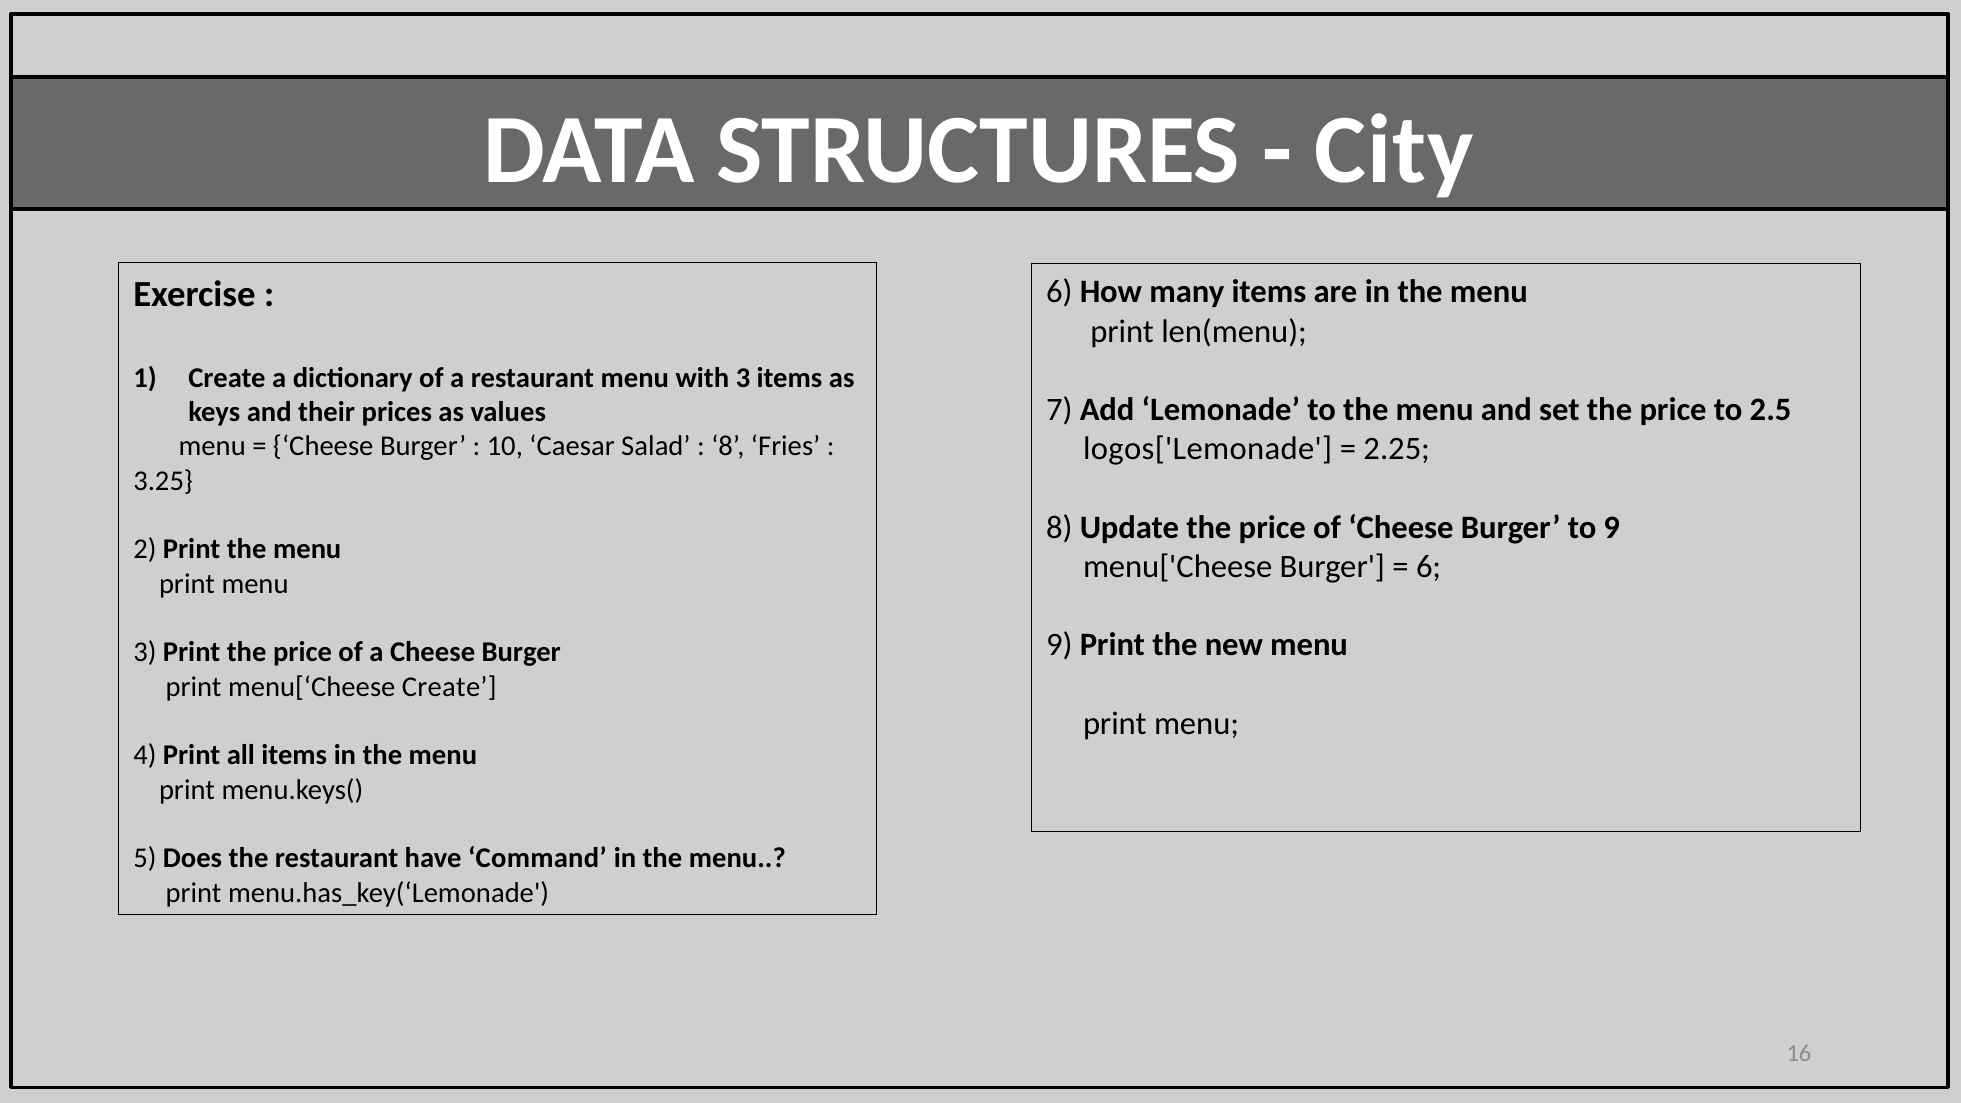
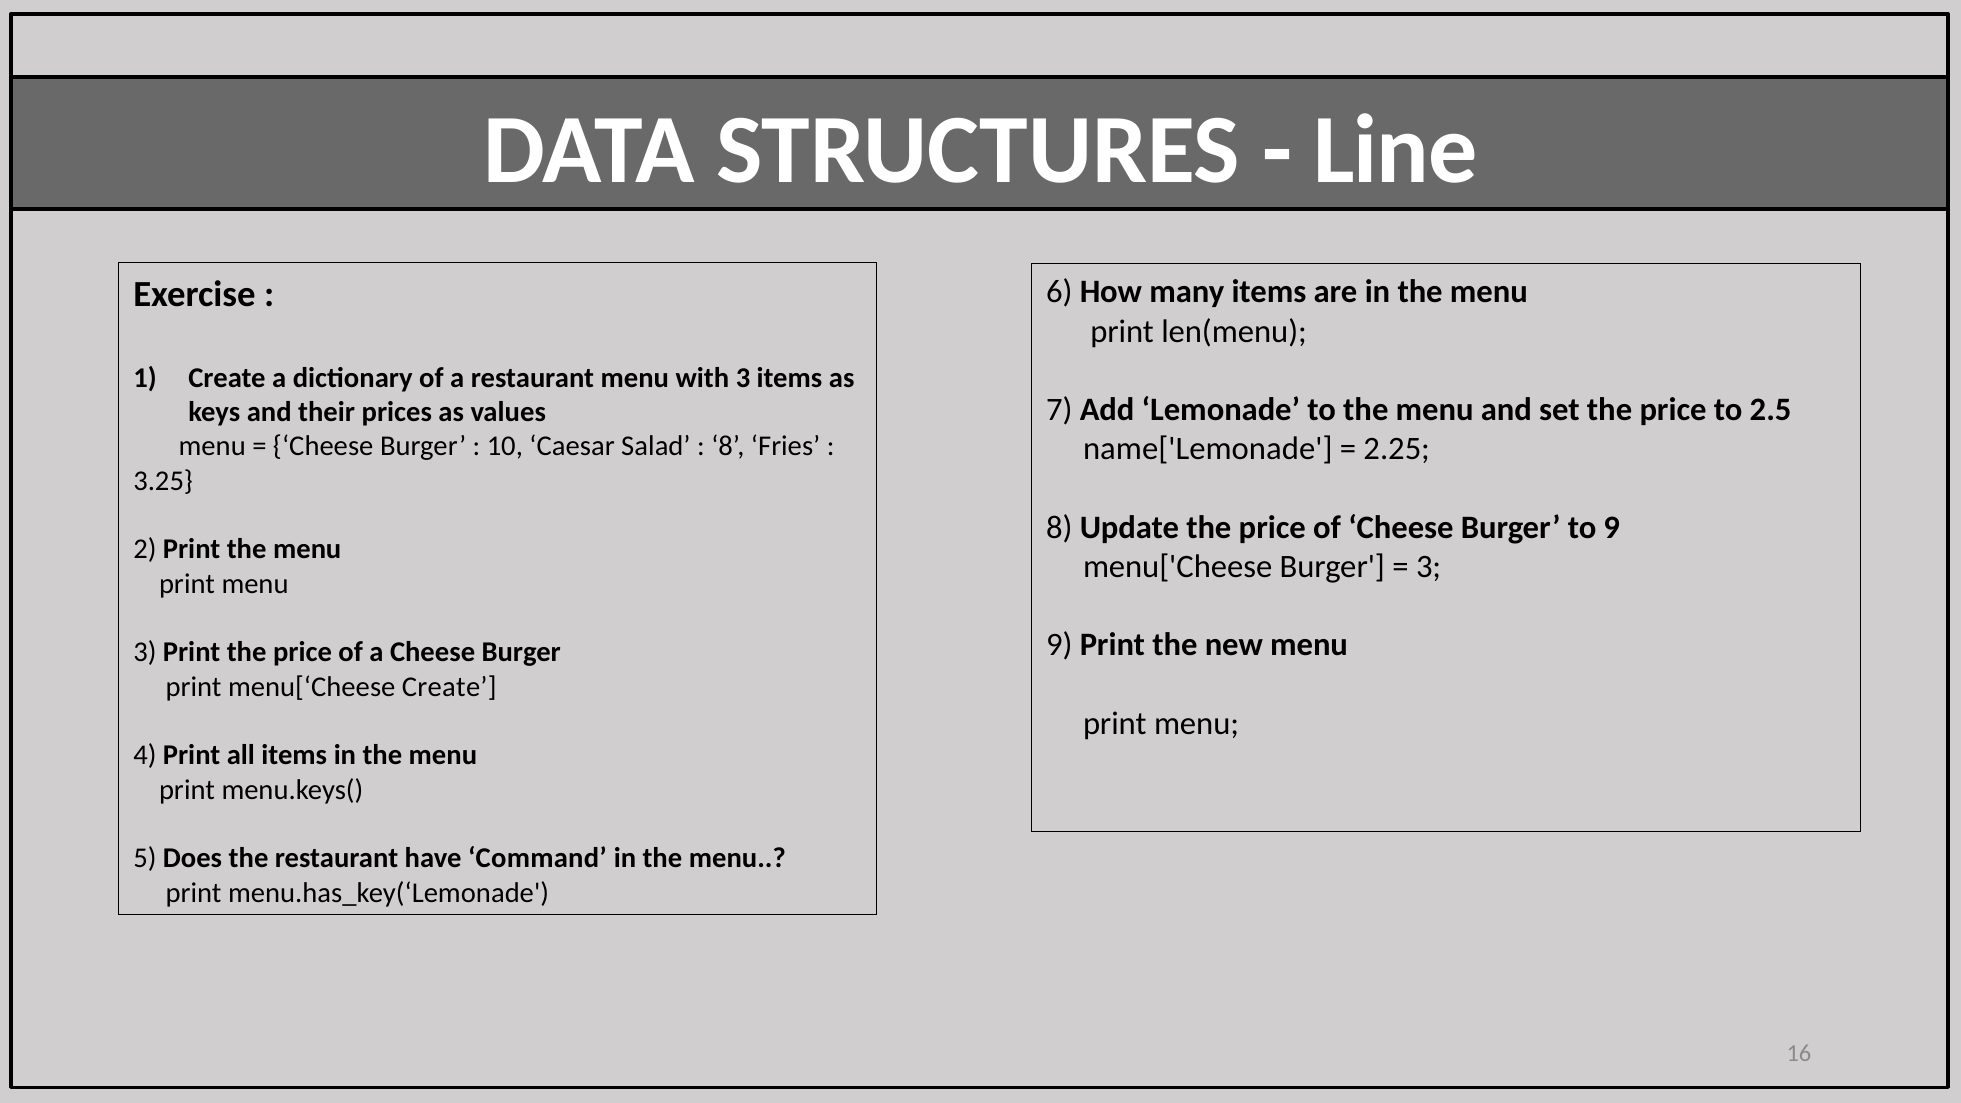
City: City -> Line (1395, 150)
logos['Lemonade: logos['Lemonade -> name['Lemonade (1208, 449)
6: 6 -> 3 (1429, 567)
